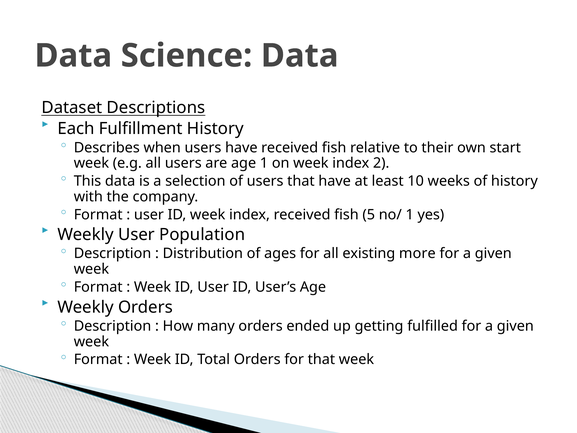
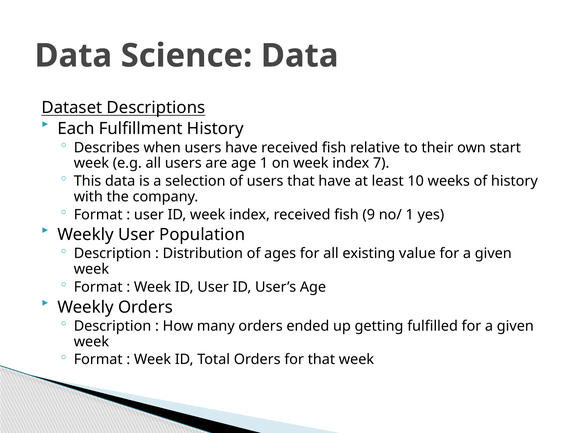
2: 2 -> 7 (381, 163)
5: 5 -> 9 (369, 214)
more: more -> value (417, 253)
